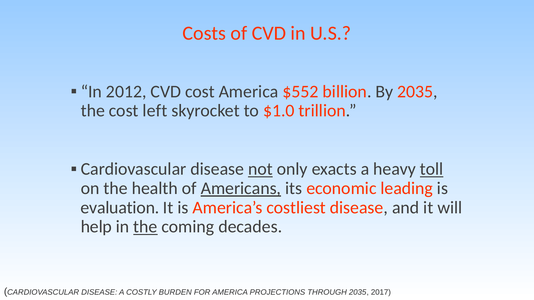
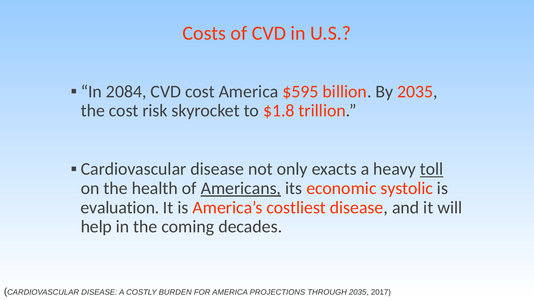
2012: 2012 -> 2084 (126, 92)
$552: $552 -> $595 (300, 92)
left: left -> risk (155, 111)
$1.0: $1.0 -> $1.8 (279, 111)
not underline: present -> none (260, 169)
leading: leading -> systolic (407, 189)
the underline: present -> none (145, 227)
